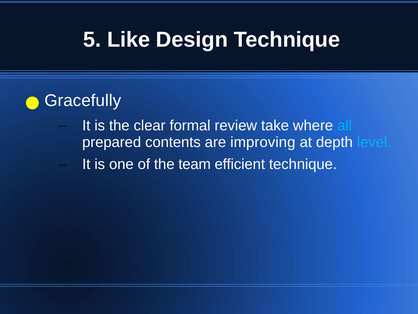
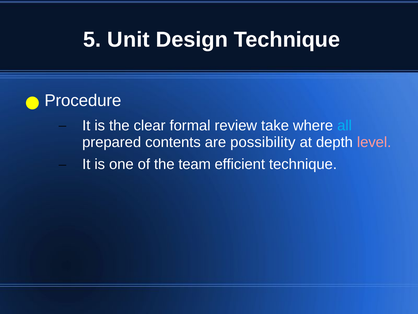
Like: Like -> Unit (128, 40)
Gracefully: Gracefully -> Procedure (83, 100)
improving: improving -> possibility (263, 142)
level colour: light blue -> pink (374, 142)
